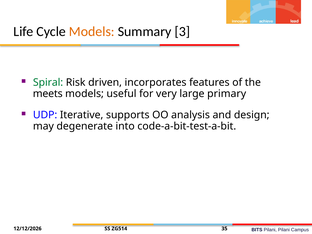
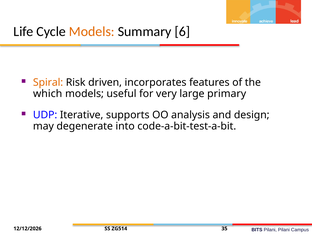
3: 3 -> 6 (182, 32)
Spiral colour: green -> orange (48, 82)
meets: meets -> which (48, 94)
